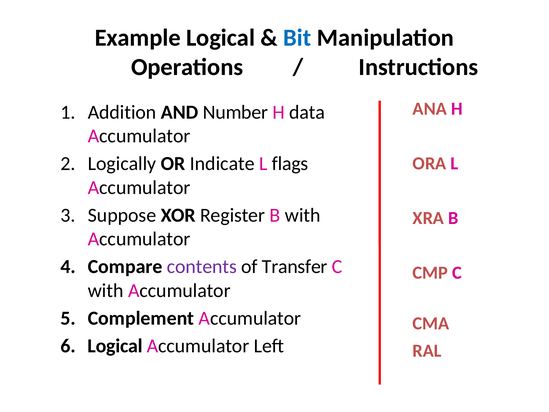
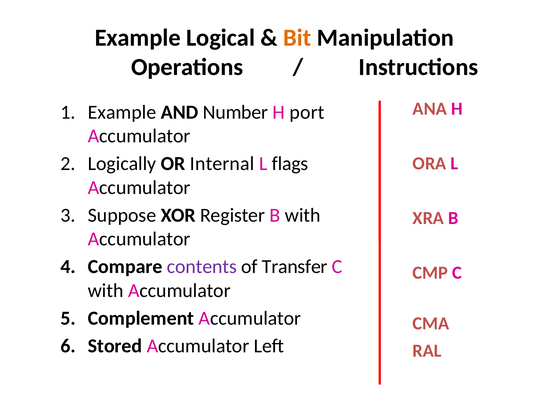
Bit colour: blue -> orange (297, 38)
Addition: Addition -> Example (122, 112)
data: data -> port (307, 112)
Indicate: Indicate -> Internal (222, 164)
Logical: Logical -> Stored (115, 346)
